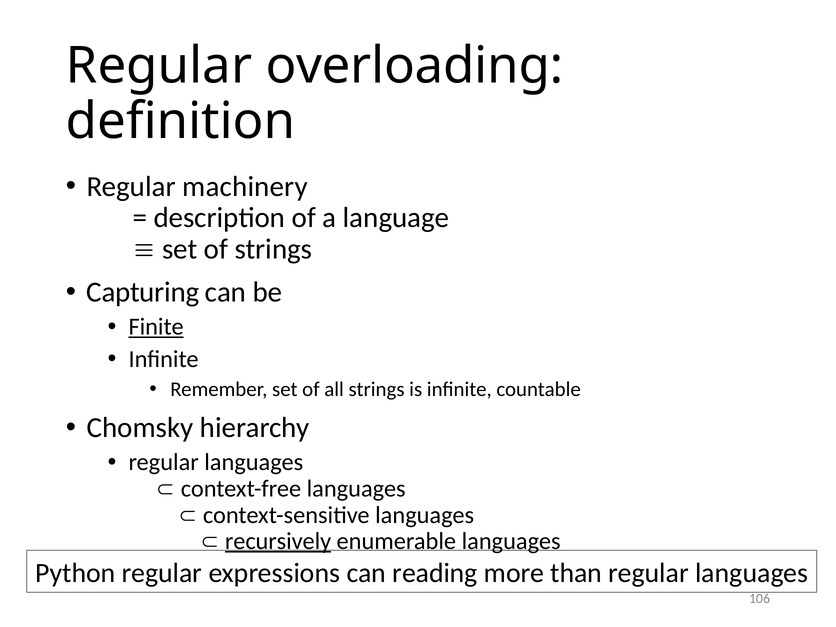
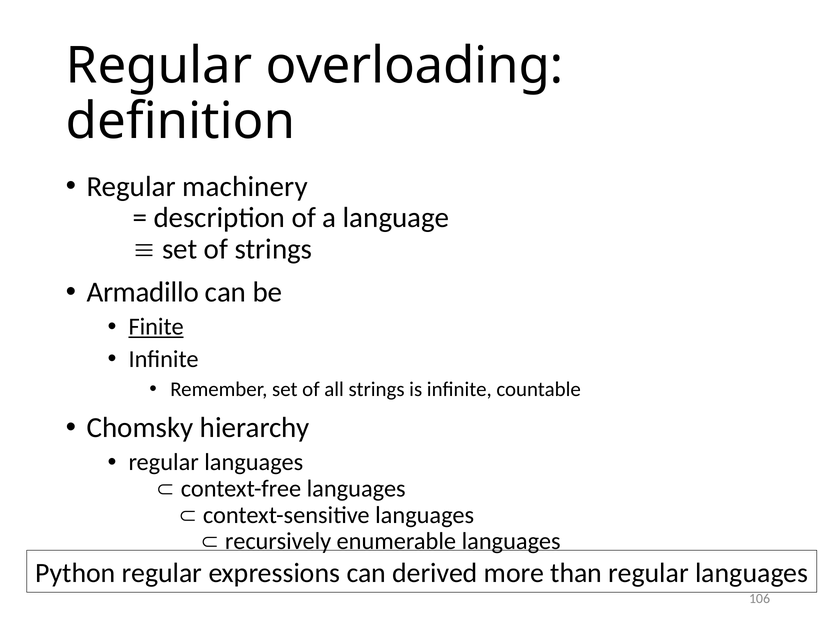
Capturing: Capturing -> Armadillo (143, 292)
recursively underline: present -> none (278, 541)
reading: reading -> derived (435, 573)
